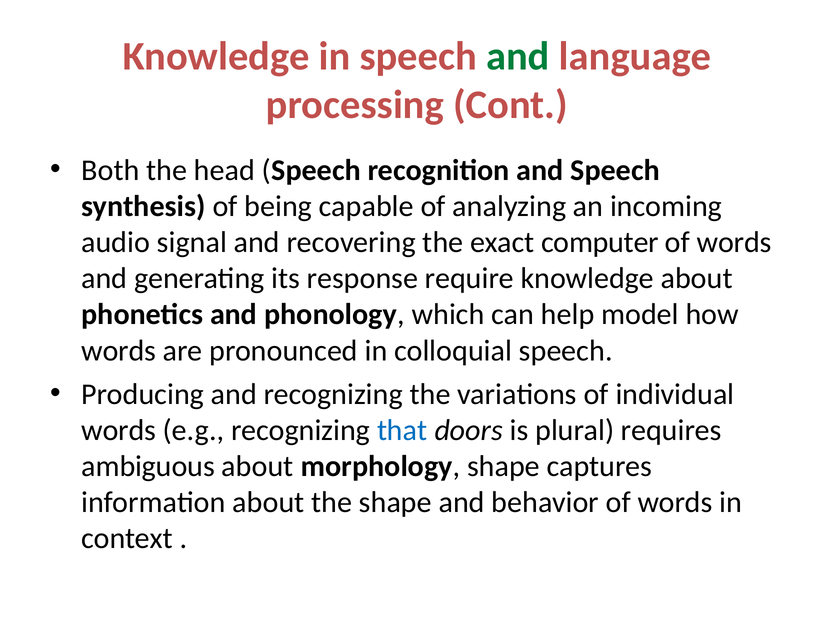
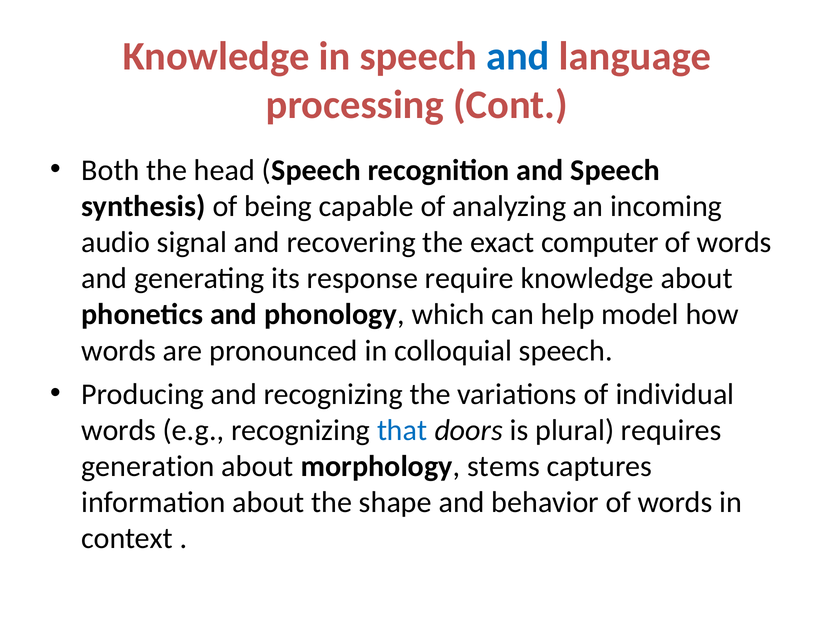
and colour: green -> blue (518, 56)
ambiguous: ambiguous -> generation (148, 467)
morphology shape: shape -> stems (504, 467)
